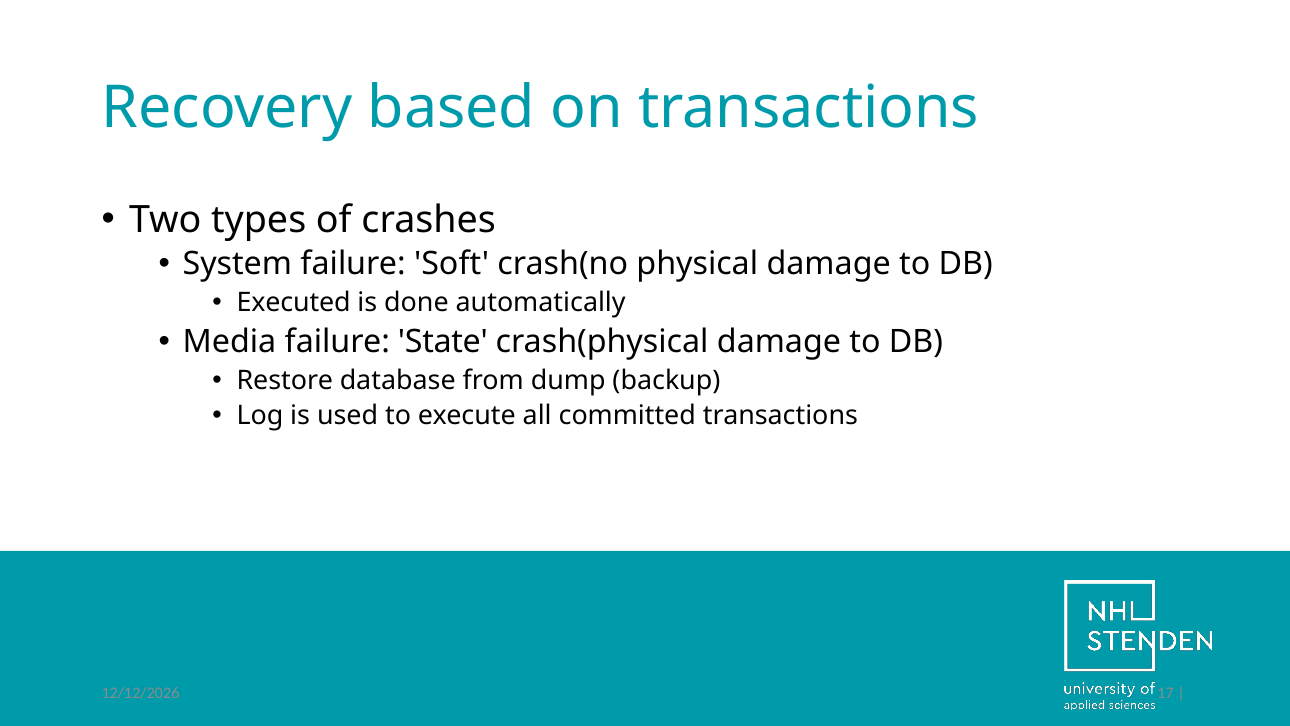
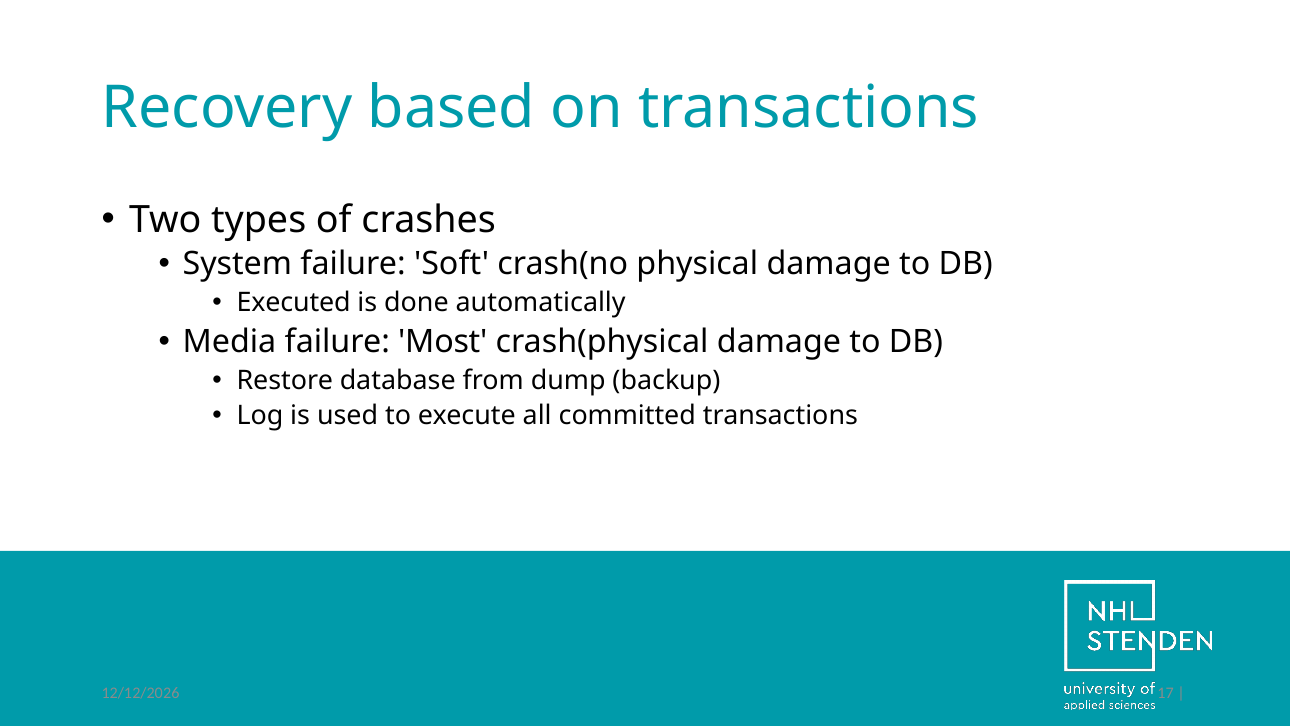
State: State -> Most (443, 341)
